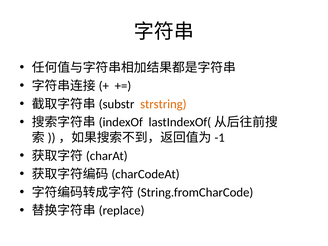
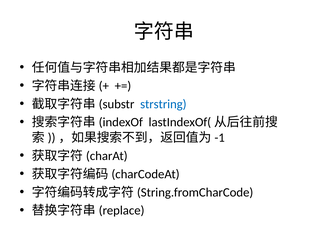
strstring colour: orange -> blue (163, 104)
